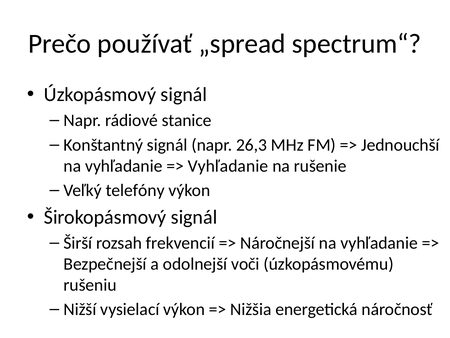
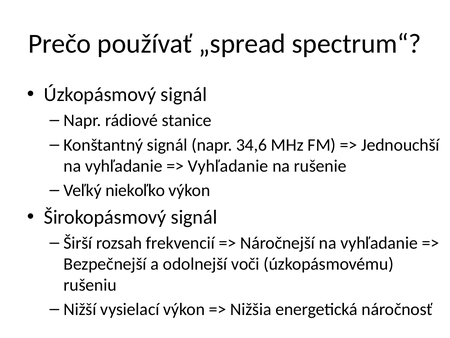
26,3: 26,3 -> 34,6 (252, 145)
telefóny: telefóny -> niekoľko (135, 190)
